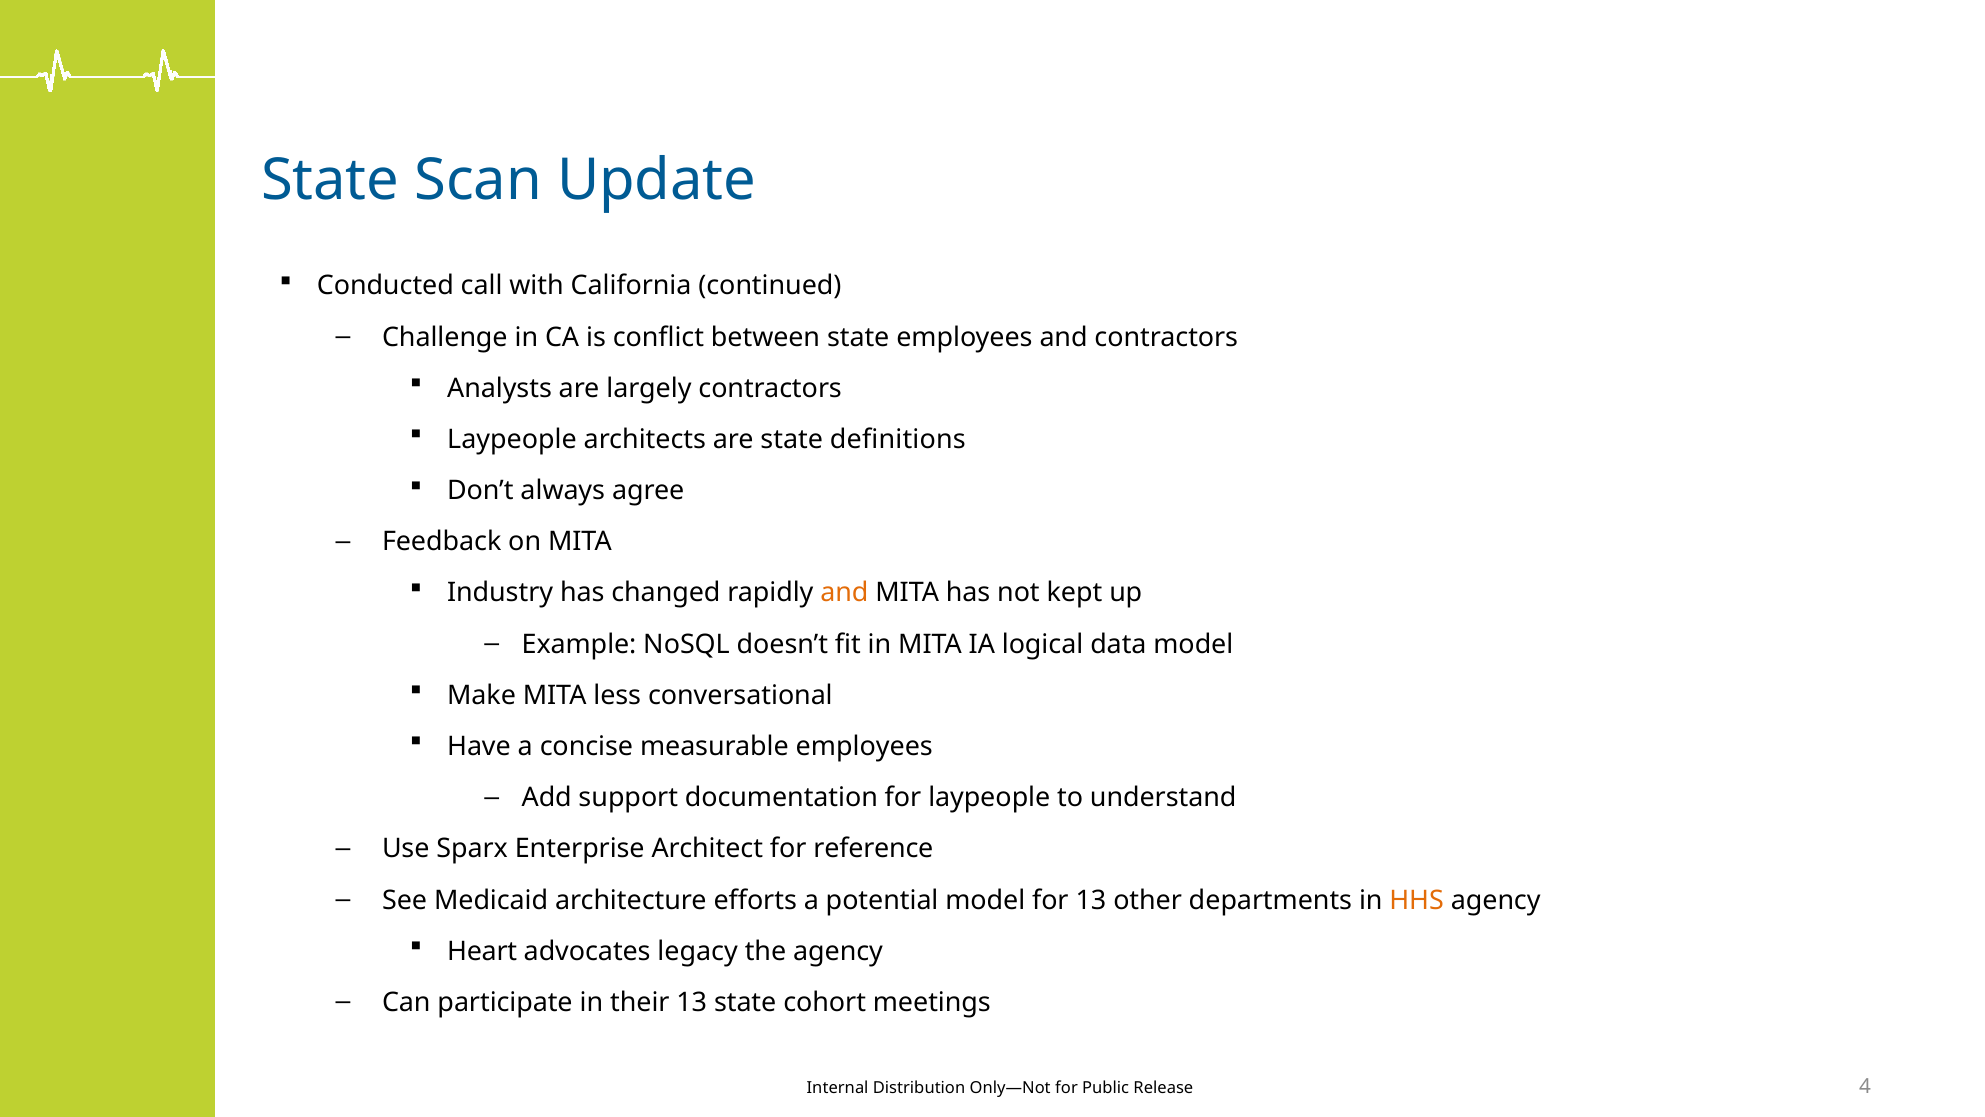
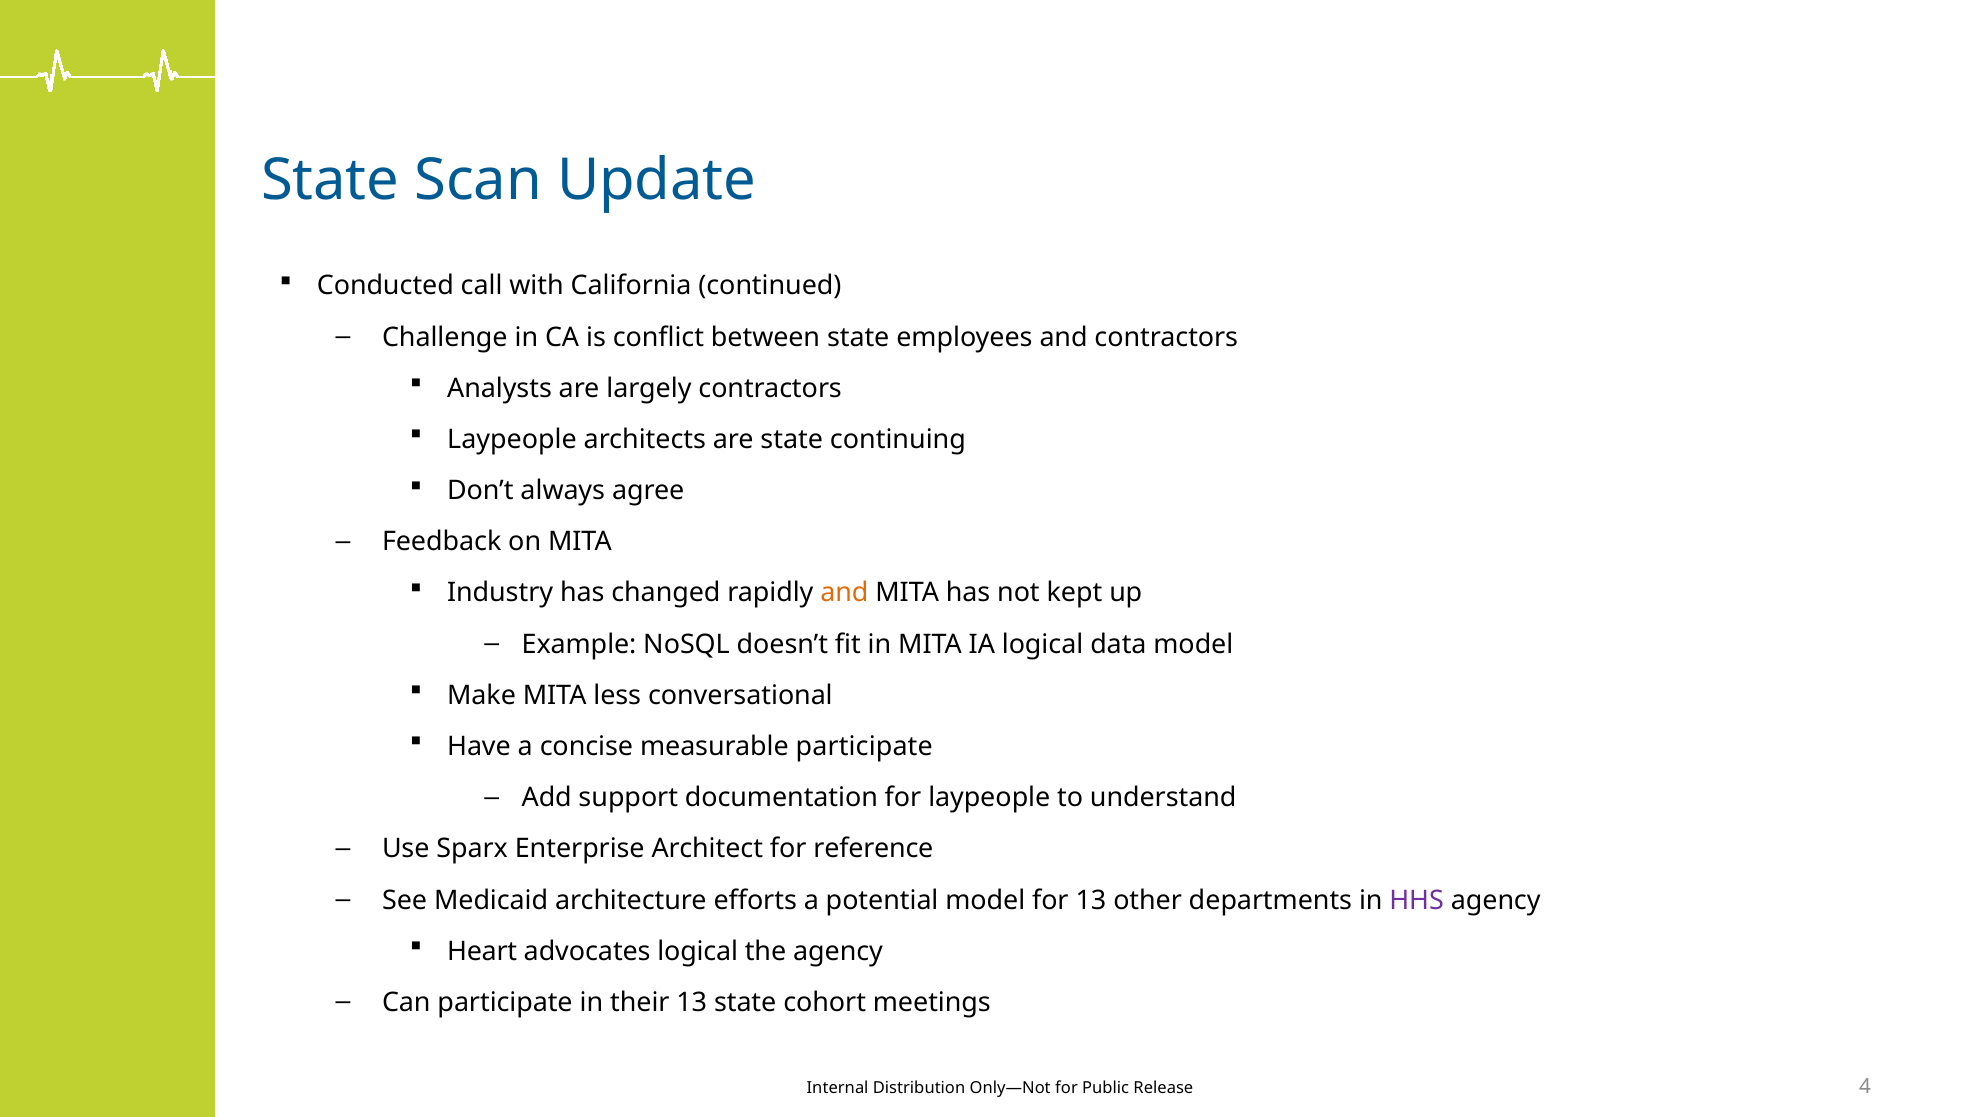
definitions: definitions -> continuing (898, 439)
measurable employees: employees -> participate (864, 746)
HHS colour: orange -> purple (1417, 900)
advocates legacy: legacy -> logical (698, 951)
